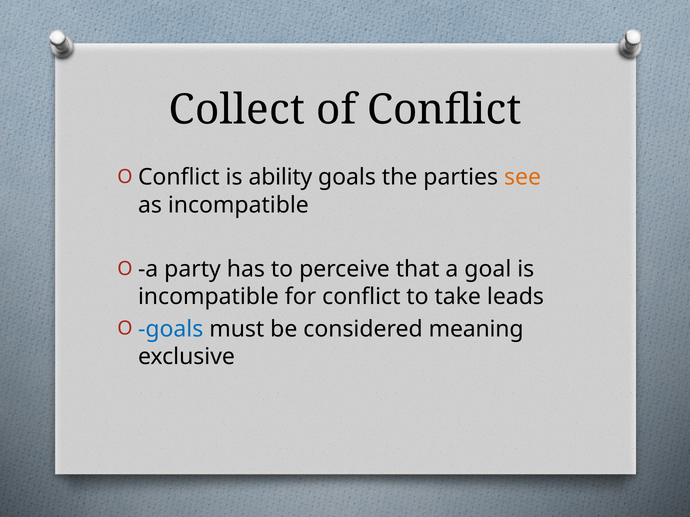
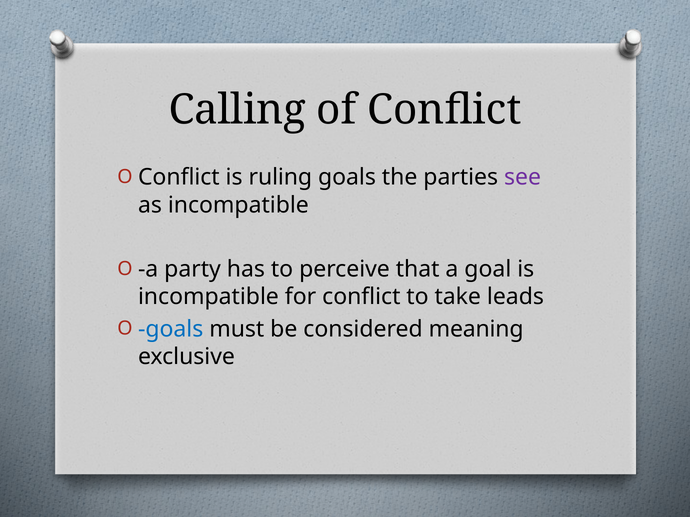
Collect: Collect -> Calling (237, 110)
ability: ability -> ruling (280, 178)
see colour: orange -> purple (523, 178)
